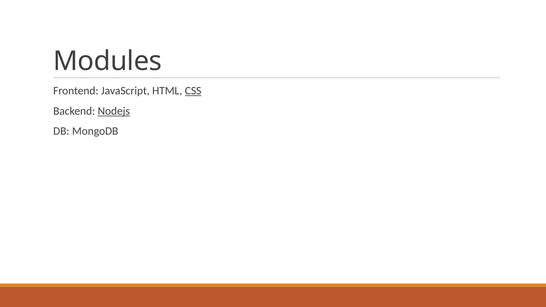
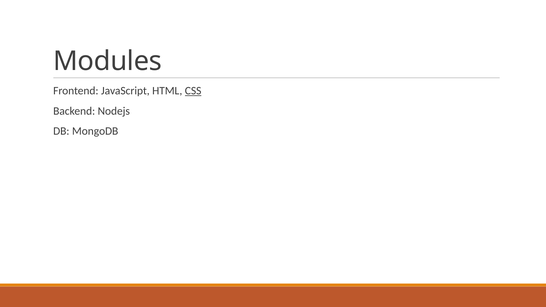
Nodejs underline: present -> none (114, 111)
